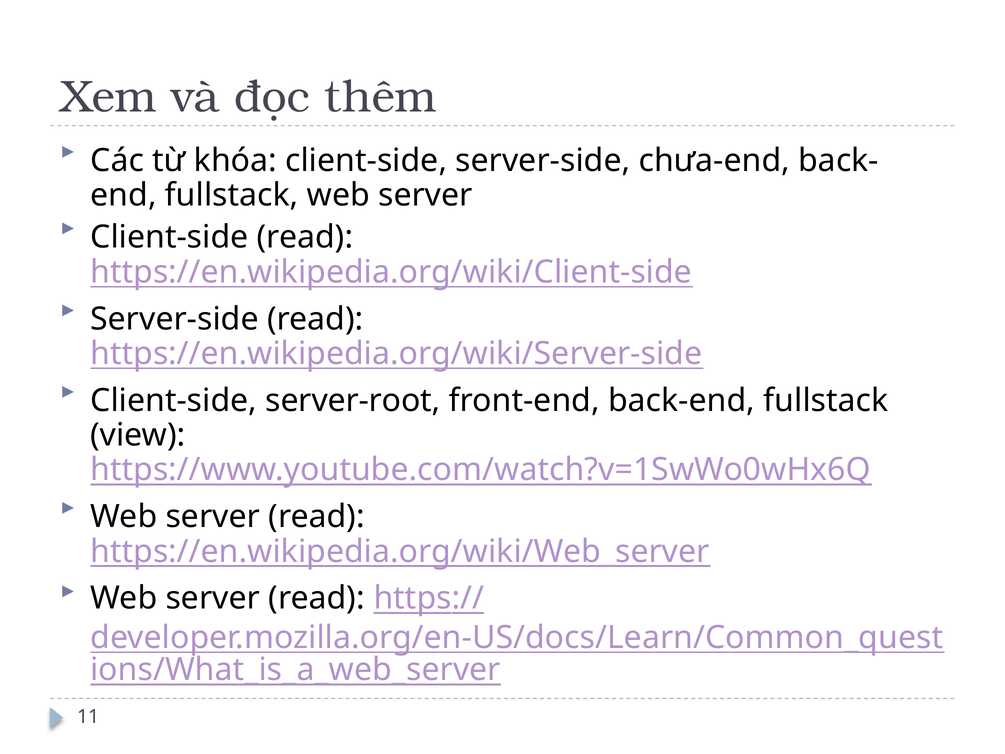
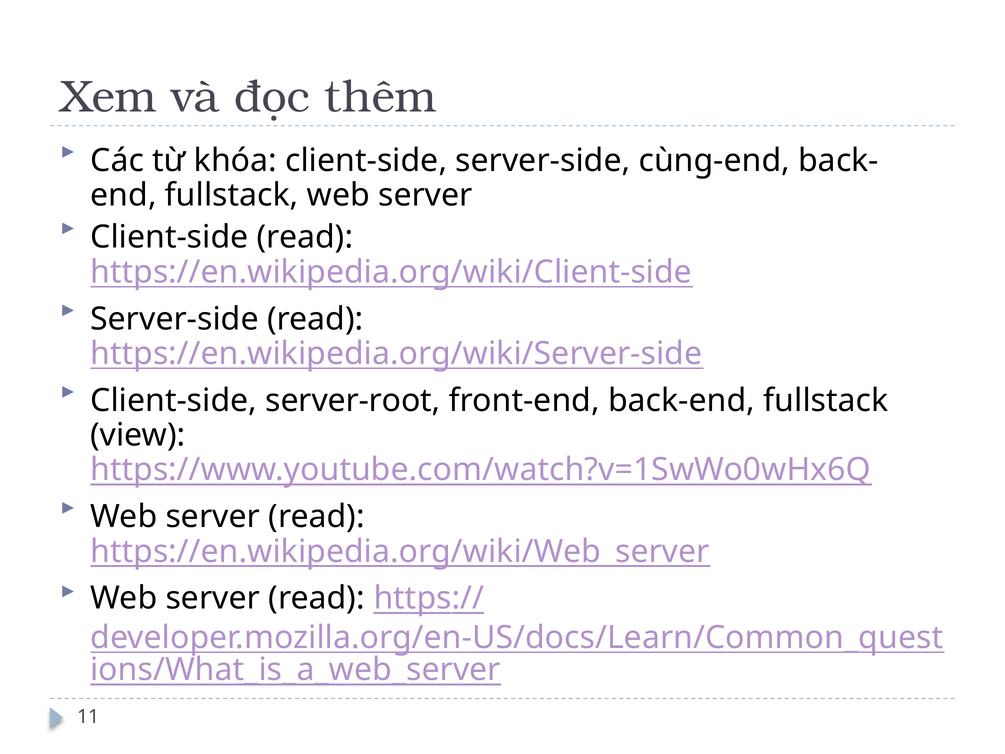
chưa-end: chưa-end -> cùng-end (714, 160)
